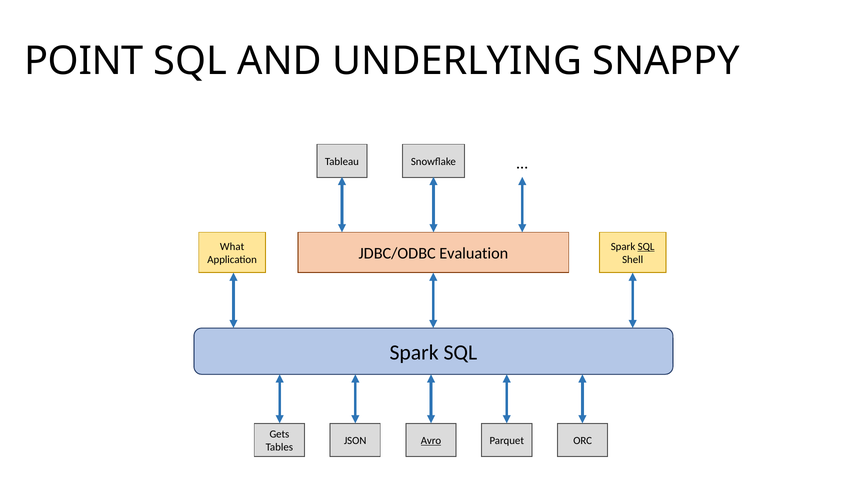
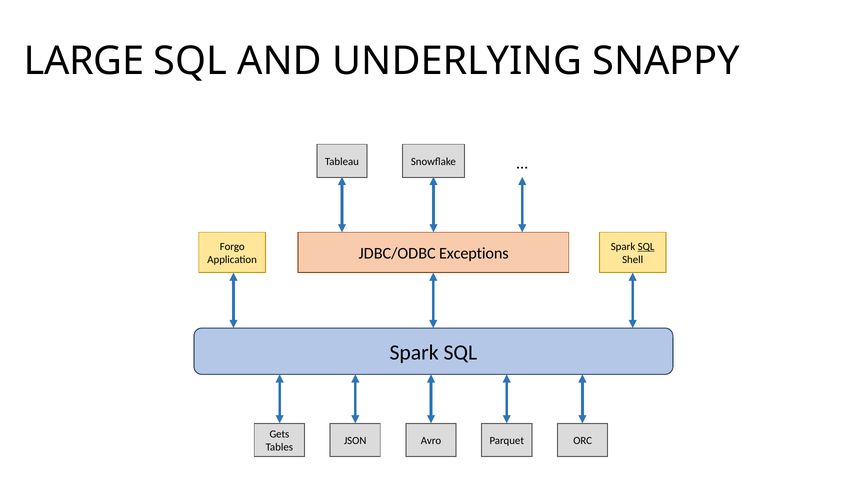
POINT: POINT -> LARGE (84, 61)
What: What -> Forgo (232, 247)
Evaluation: Evaluation -> Exceptions (474, 253)
Avro underline: present -> none (431, 440)
